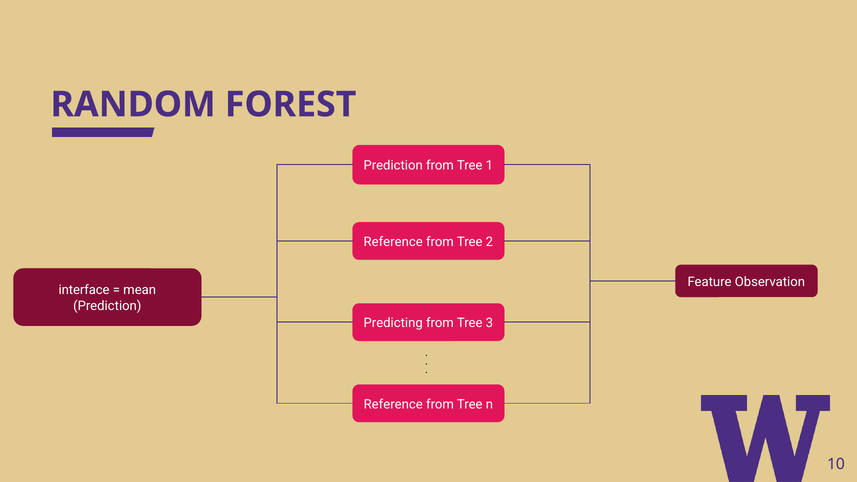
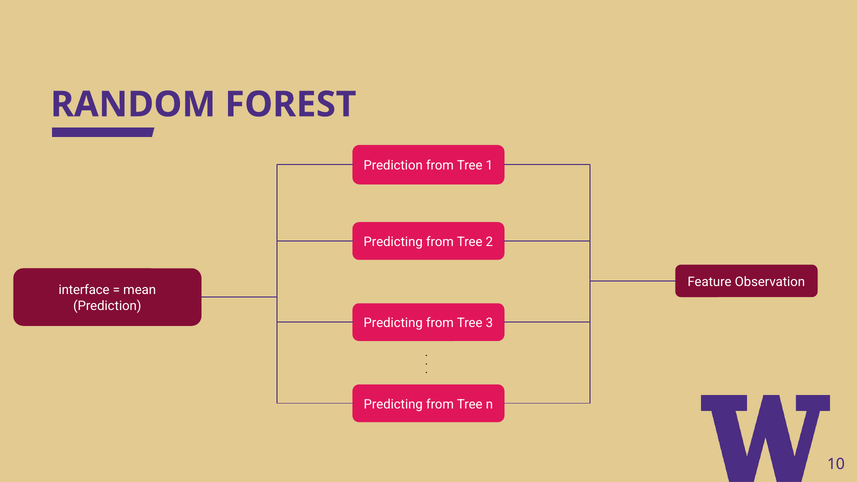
Reference: Reference -> Predicting (393, 242)
Reference: Reference -> Predicting (393, 404)
